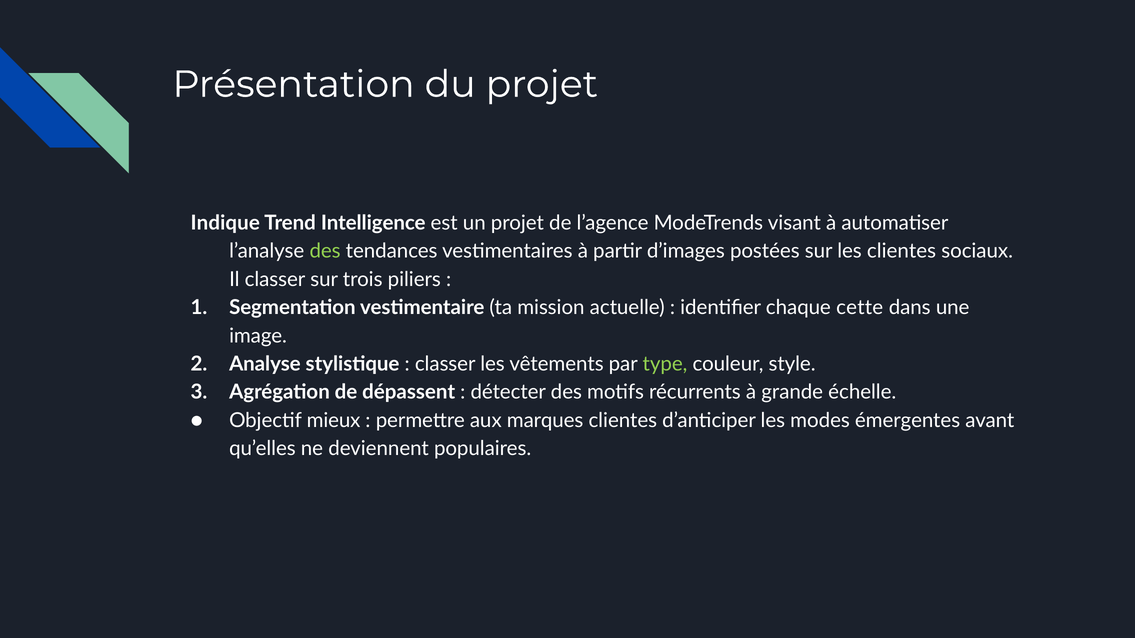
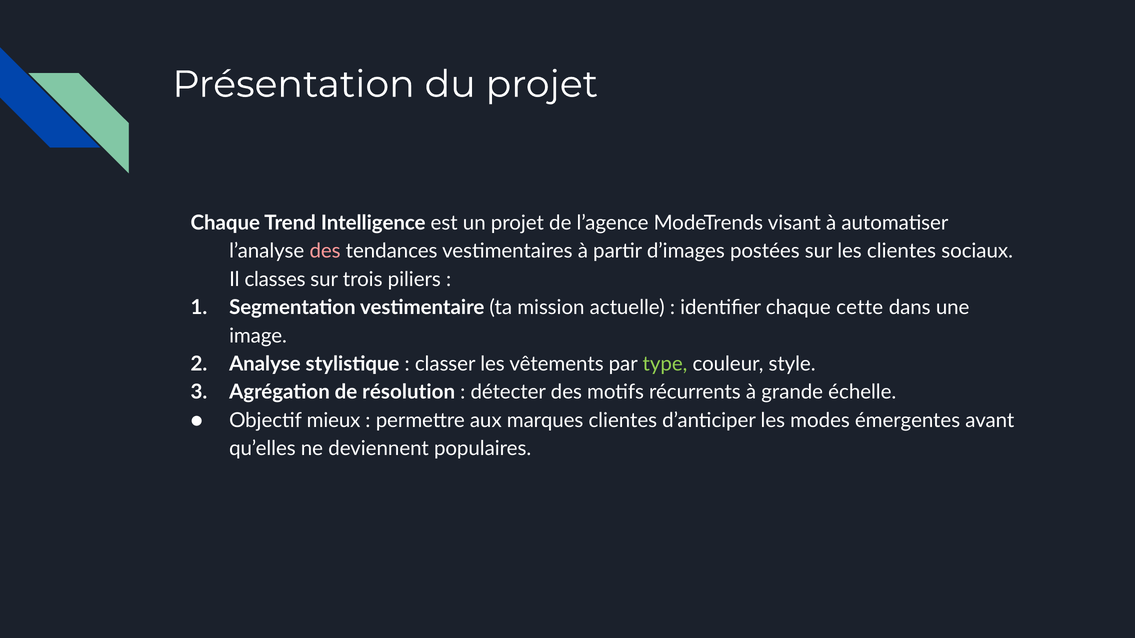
Indique: Indique -> Chaque (225, 223)
des colour: light green -> pink (325, 251)
Il classer: classer -> classes (275, 280)
dépassent: dépassent -> résolution (409, 392)
